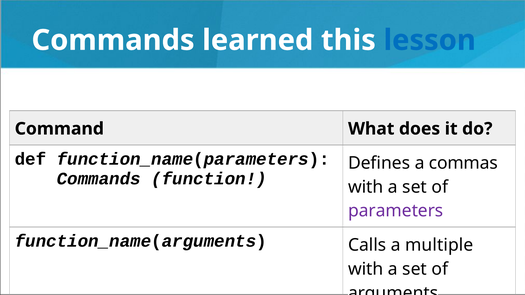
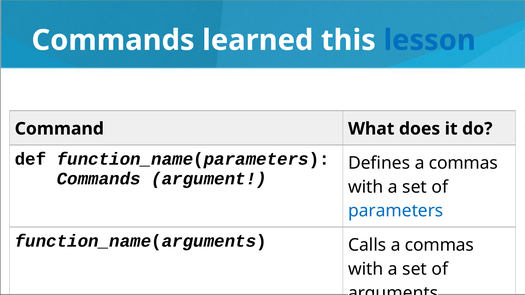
function: function -> argument (209, 179)
parameters colour: purple -> blue (396, 211)
multiple: multiple -> commas (439, 245)
